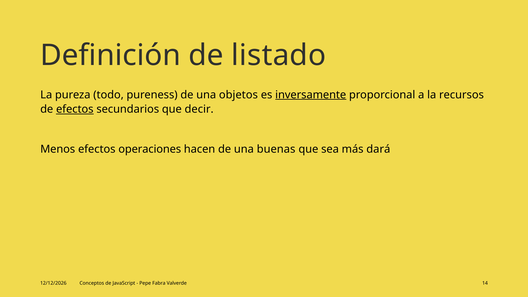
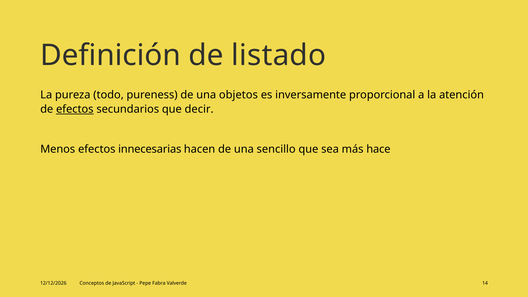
inversamente underline: present -> none (311, 95)
recursos: recursos -> atención (461, 95)
operaciones: operaciones -> innecesarias (150, 149)
buenas: buenas -> sencillo (276, 149)
dará: dará -> hace (378, 149)
